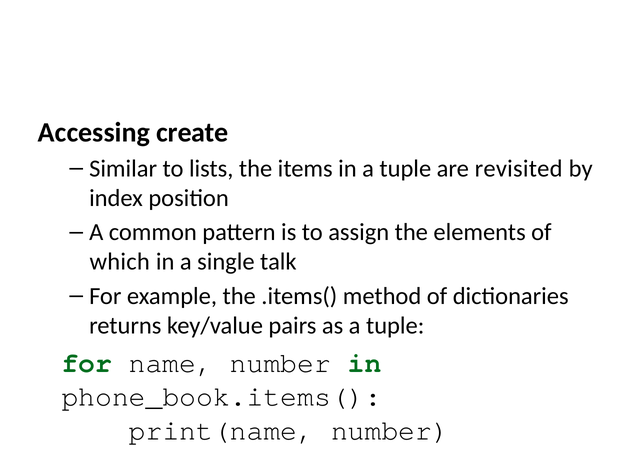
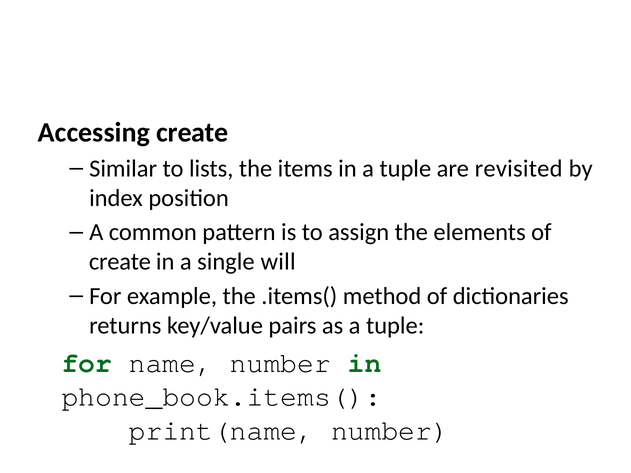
which: which -> create (120, 262)
talk: talk -> will (278, 262)
